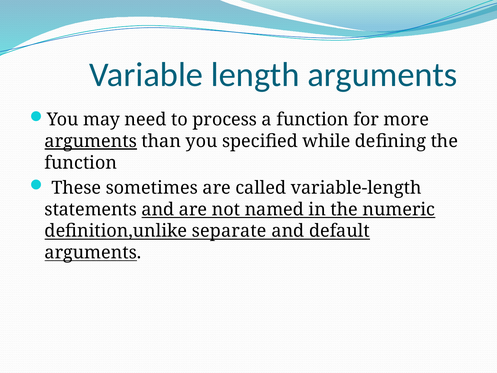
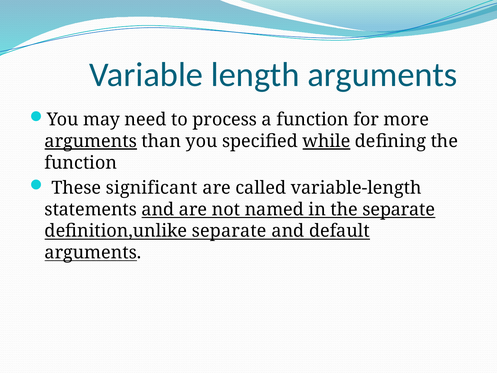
while underline: none -> present (326, 141)
sometimes: sometimes -> significant (152, 188)
the numeric: numeric -> separate (399, 209)
